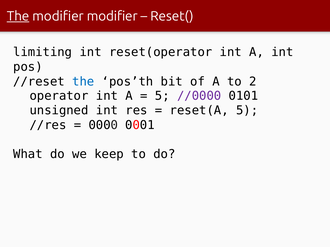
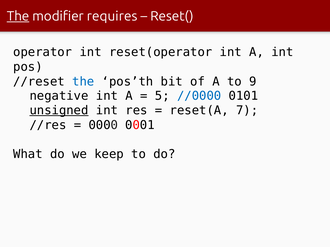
modifier modifier: modifier -> requires (112, 16)
limiting: limiting -> operator (43, 52)
2: 2 -> 9 (253, 82)
operator: operator -> negative (59, 96)
//0000 colour: purple -> blue (199, 96)
unsigned underline: none -> present (59, 111)
reset(A 5: 5 -> 7 (247, 111)
